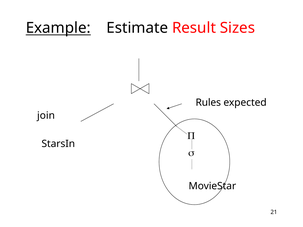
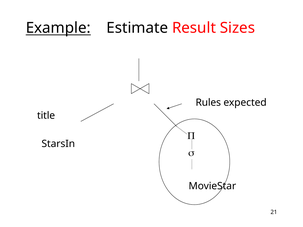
join: join -> title (46, 116)
